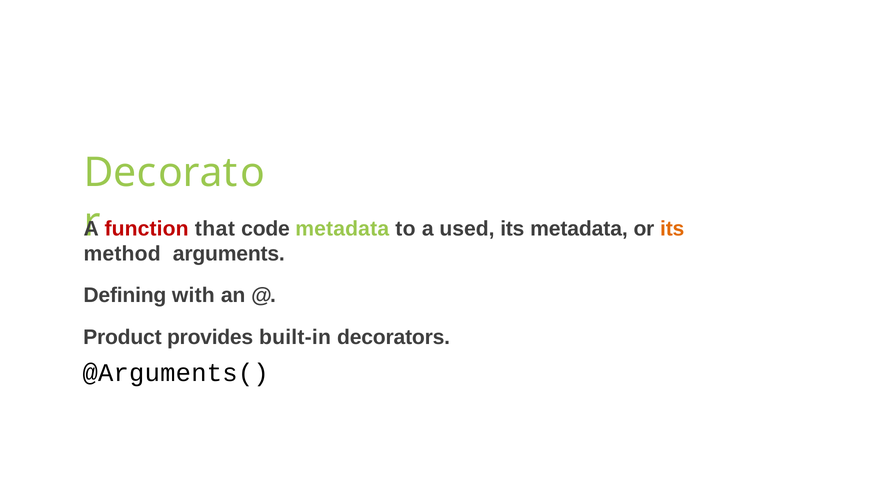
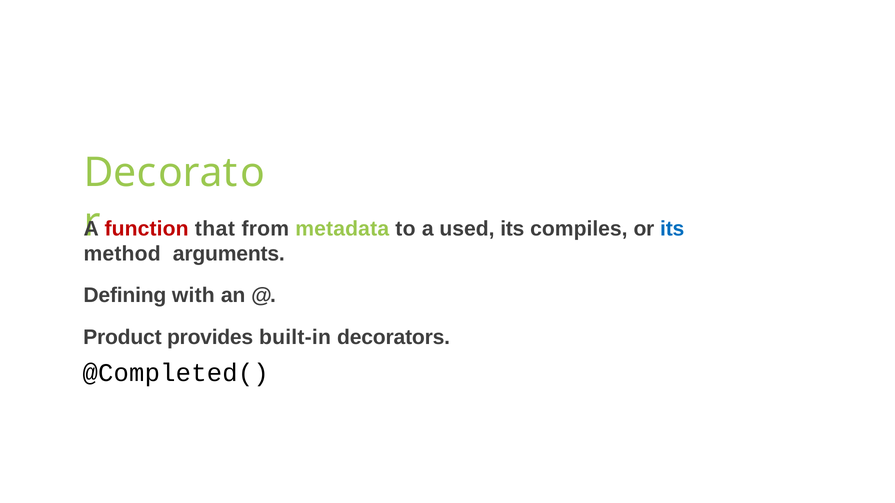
code: code -> from (265, 229)
its metadata: metadata -> compiles (579, 229)
its colour: orange -> blue (672, 229)
@Arguments(: @Arguments( -> @Completed( (176, 373)
